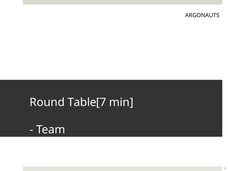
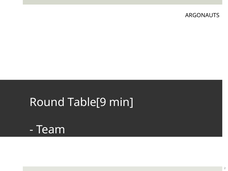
Table[7: Table[7 -> Table[9 (87, 102)
